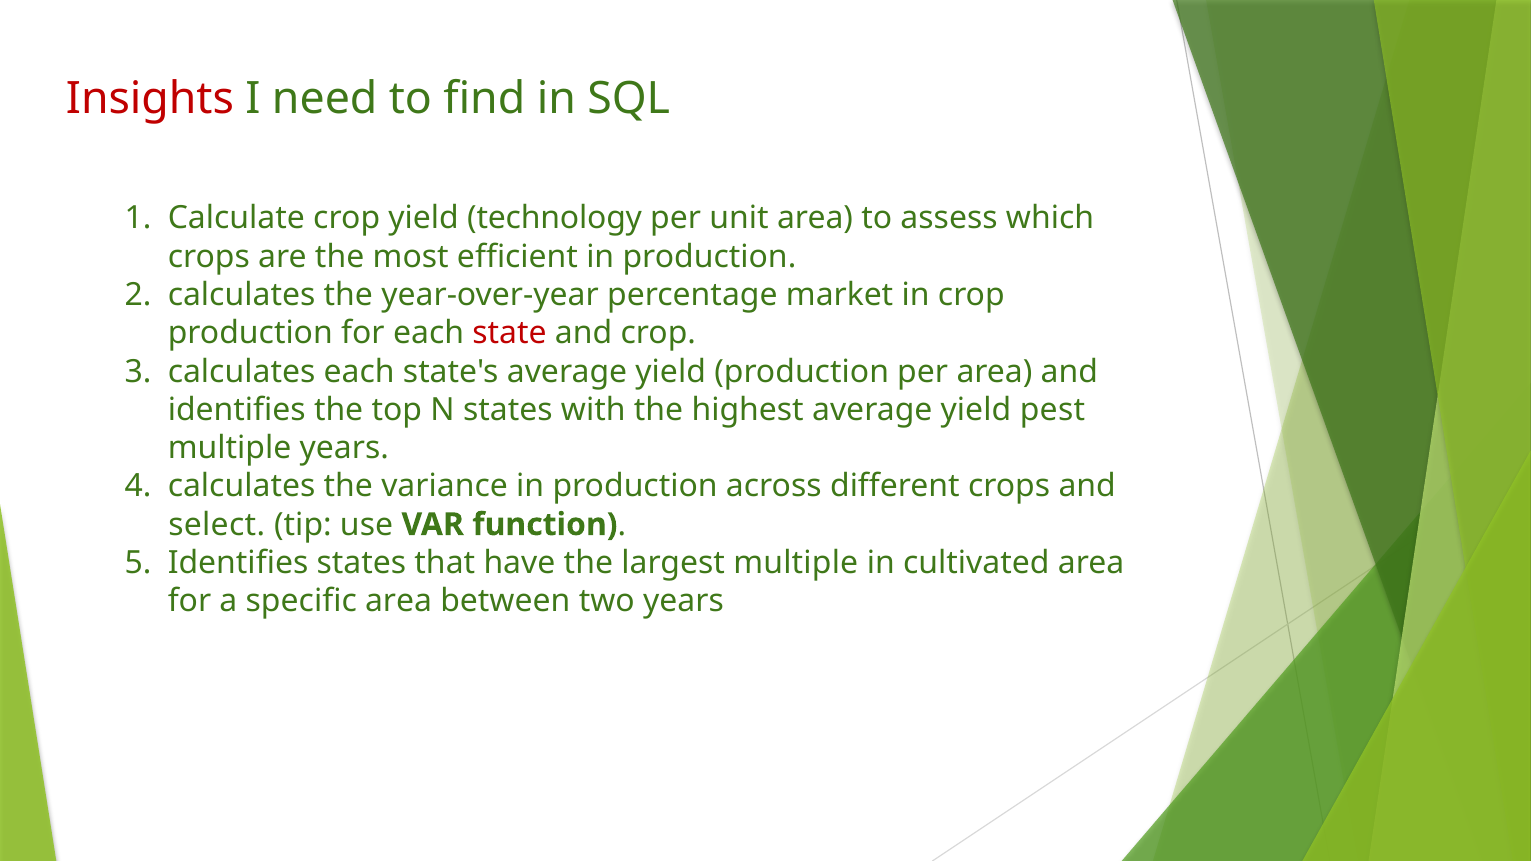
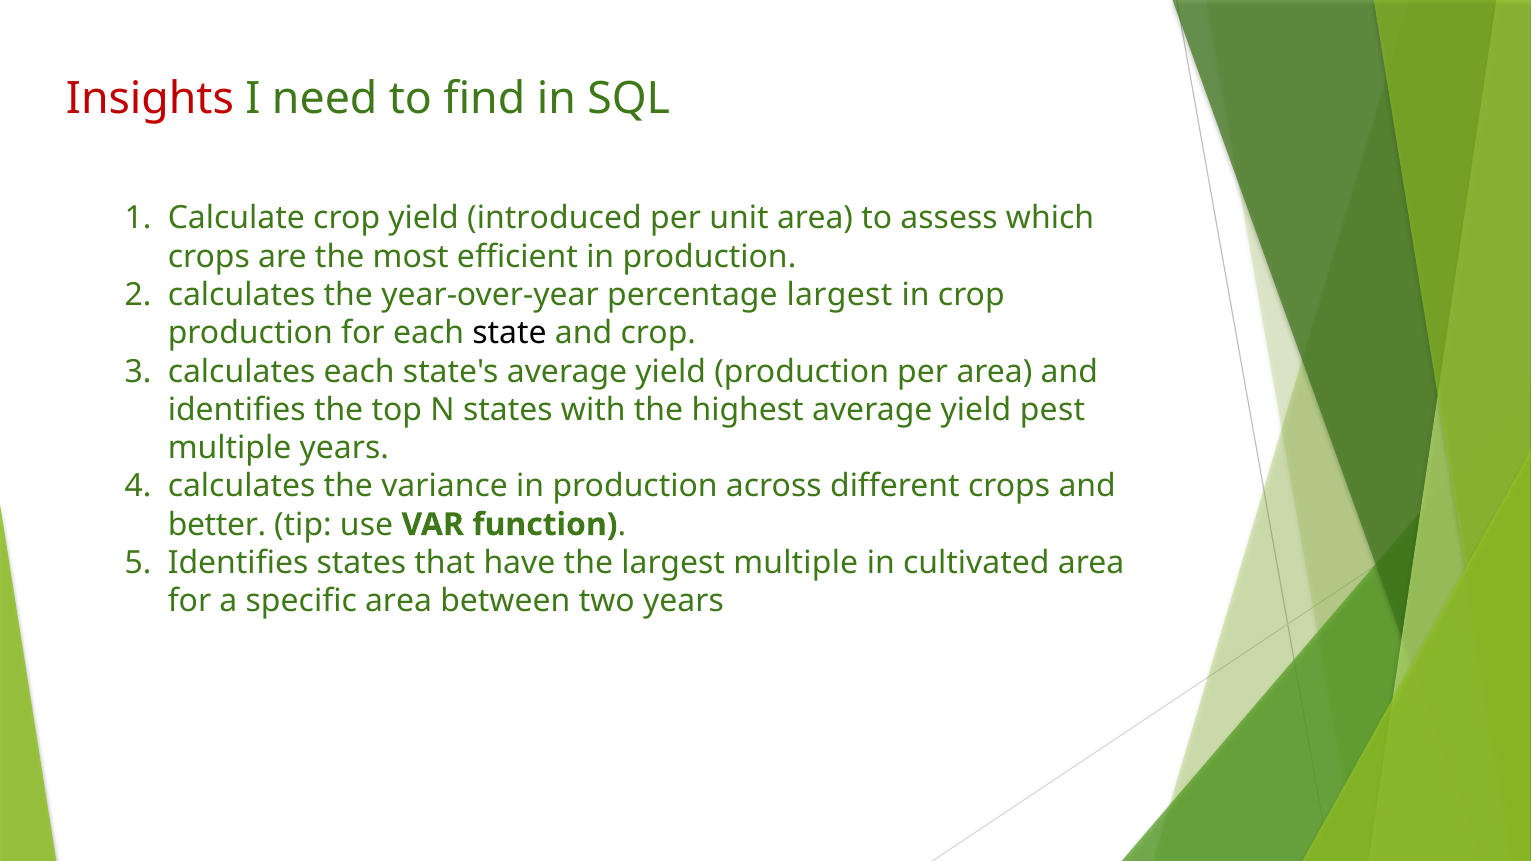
technology: technology -> introduced (554, 218)
percentage market: market -> largest (839, 295)
state colour: red -> black (510, 333)
select: select -> better (217, 525)
